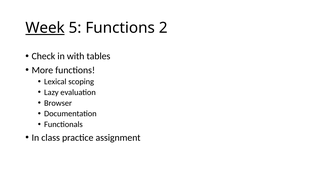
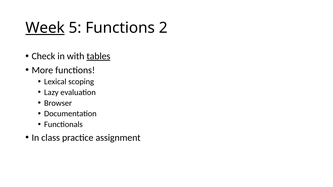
tables underline: none -> present (98, 56)
